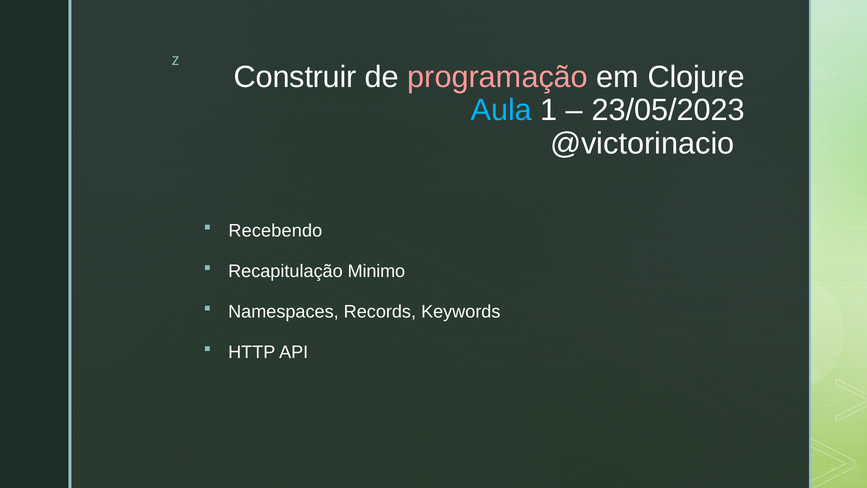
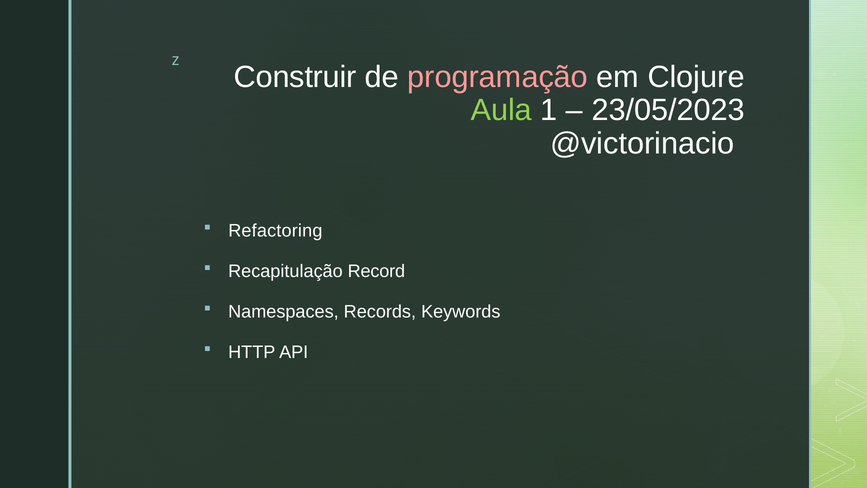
Aula colour: light blue -> light green (501, 110)
Recebendo: Recebendo -> Refactoring (275, 231)
Minimo: Minimo -> Record (376, 271)
